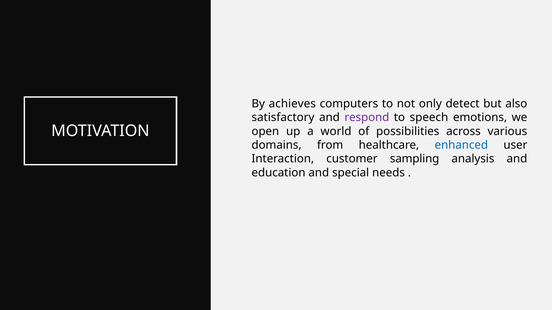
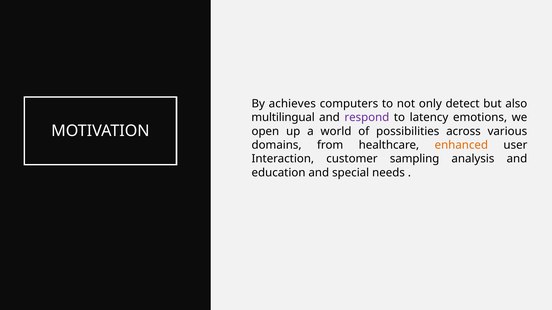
satisfactory: satisfactory -> multilingual (283, 118)
speech: speech -> latency (429, 118)
enhanced colour: blue -> orange (461, 145)
